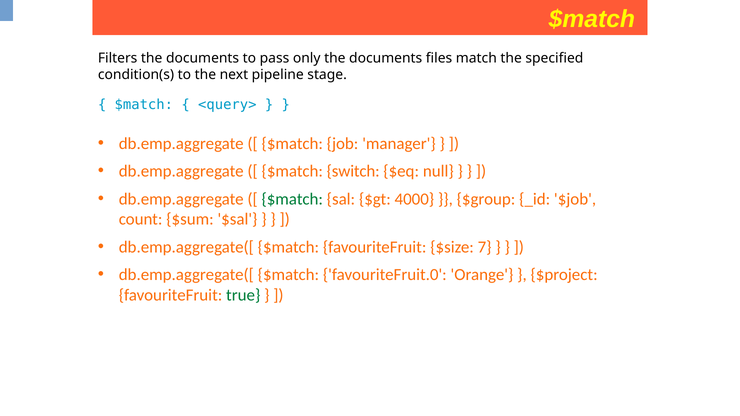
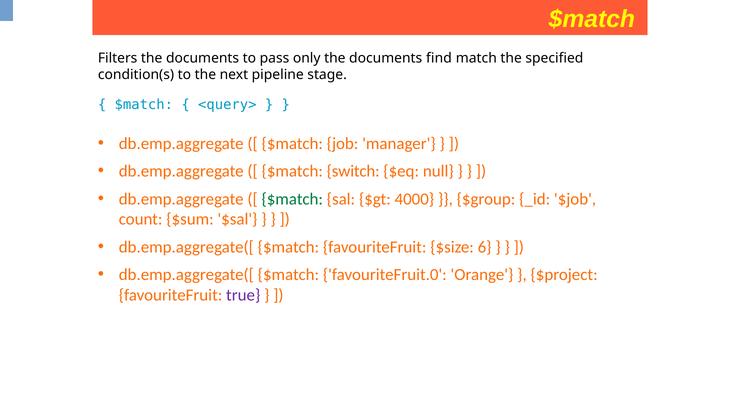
files: files -> find (439, 58)
7: 7 -> 6 (485, 247)
true colour: green -> purple (243, 295)
